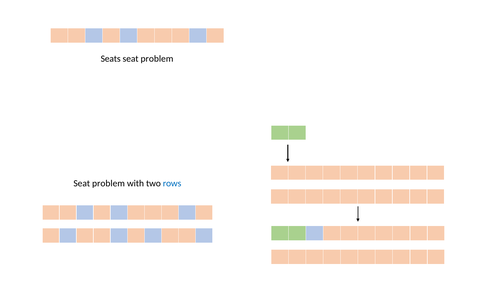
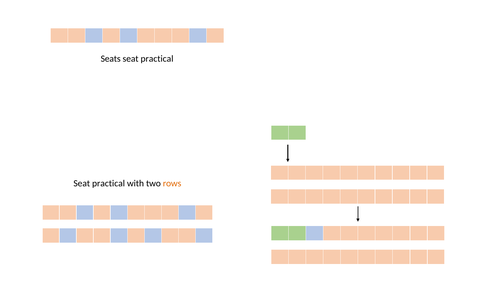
problem: problem -> practical (157, 59)
problem: problem -> practical (109, 184)
rows colour: blue -> orange (172, 184)
